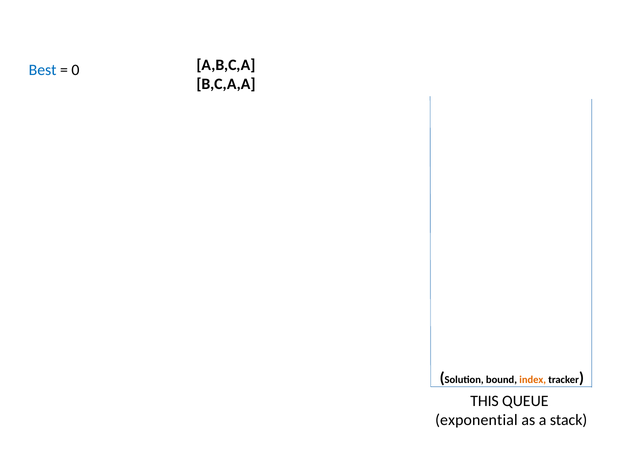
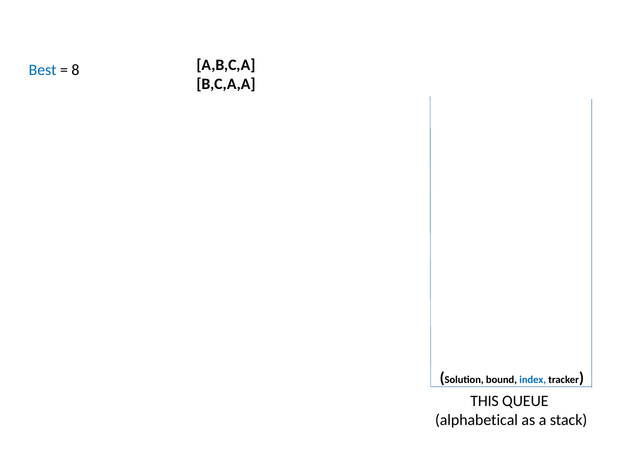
0: 0 -> 8 (75, 70)
index colour: orange -> blue (533, 379)
exponential: exponential -> alphabetical (476, 420)
